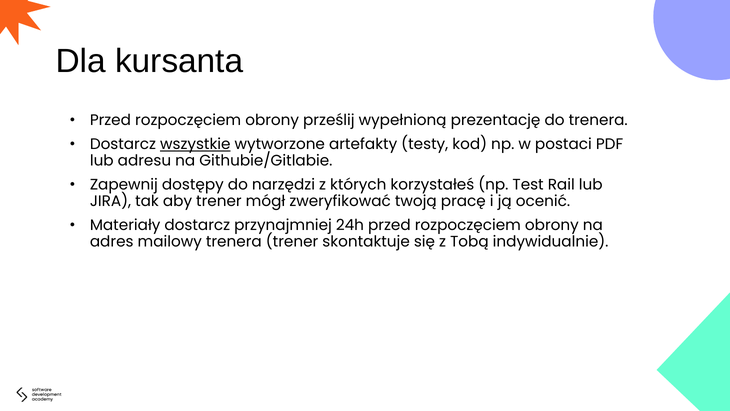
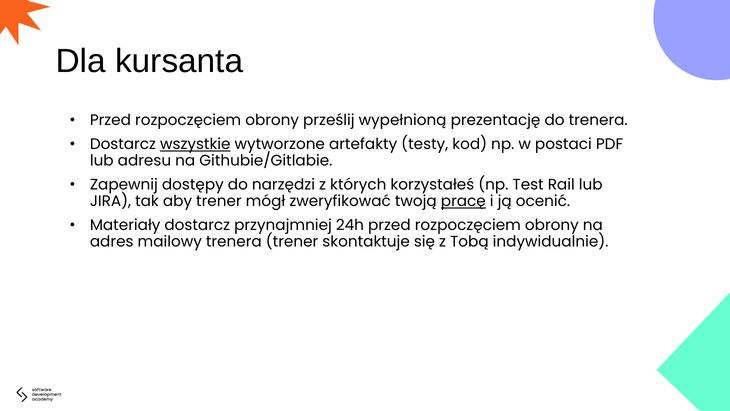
pracę underline: none -> present (463, 201)
